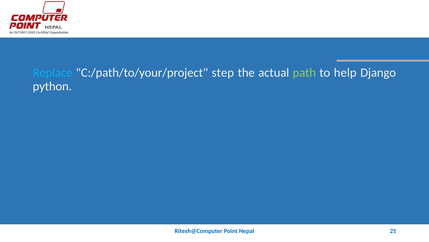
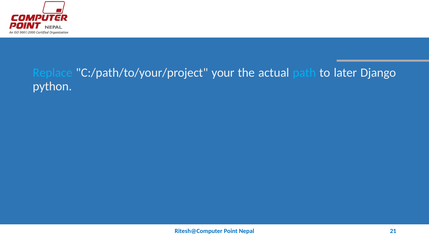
step: step -> your (223, 73)
path colour: light green -> light blue (304, 73)
help: help -> later (345, 73)
